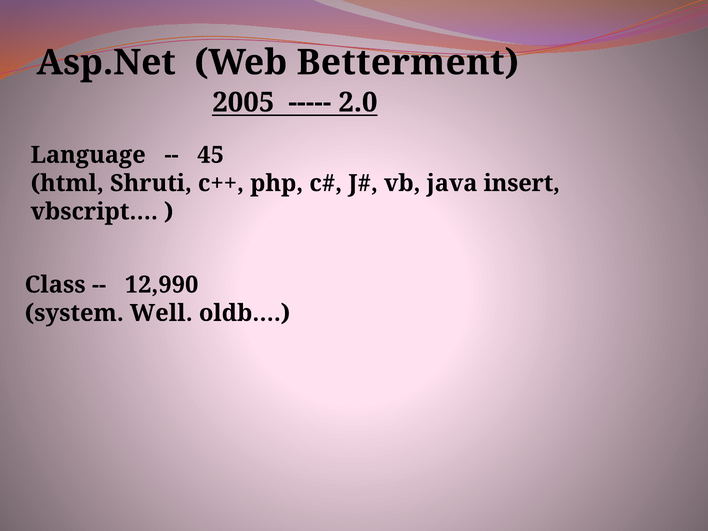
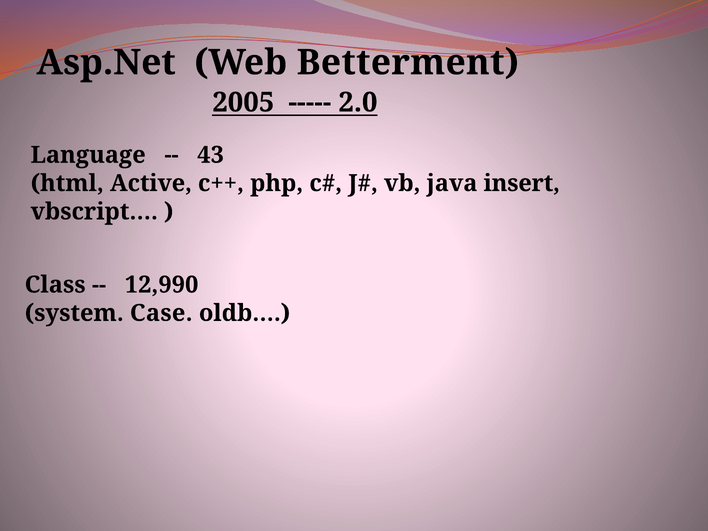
45: 45 -> 43 (211, 155)
Shruti: Shruti -> Active (151, 183)
Well: Well -> Case (161, 313)
